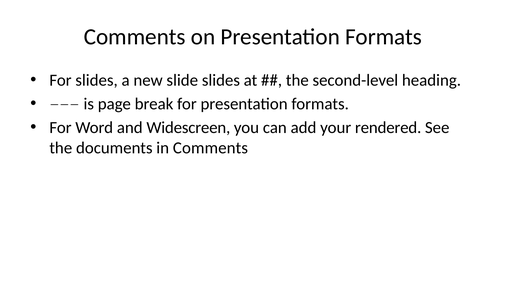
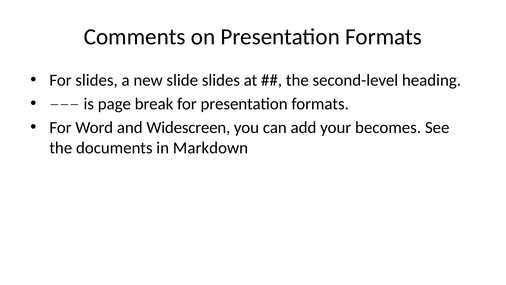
rendered: rendered -> becomes (388, 127)
in Comments: Comments -> Markdown (210, 148)
